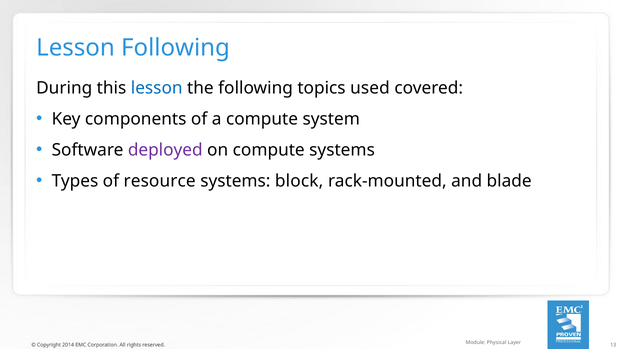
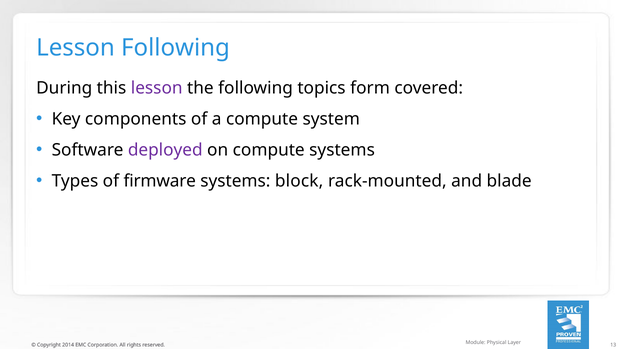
lesson colour: blue -> purple (157, 88)
used: used -> form (370, 88)
resource: resource -> firmware (160, 181)
